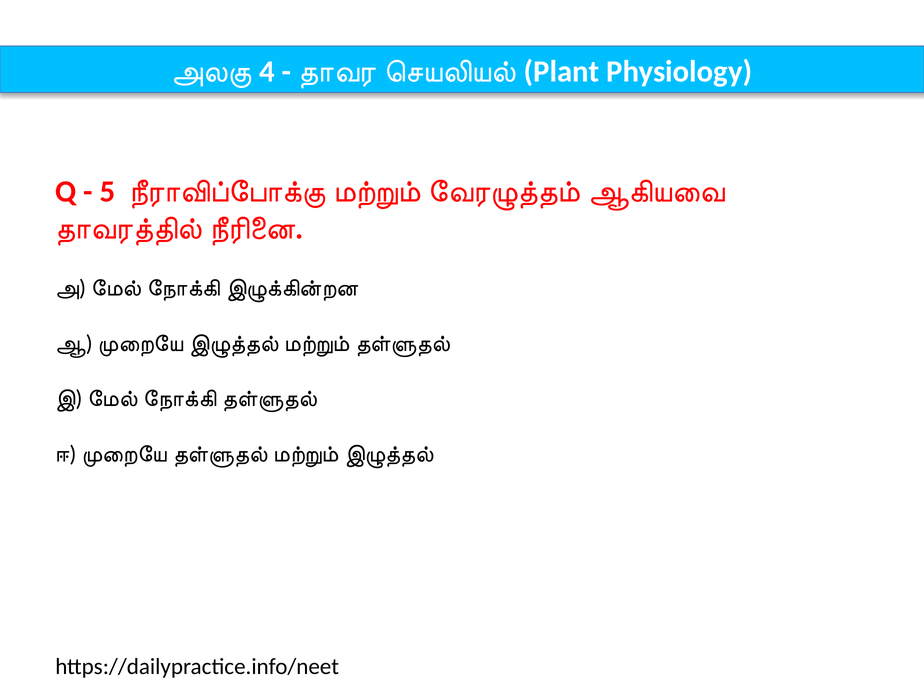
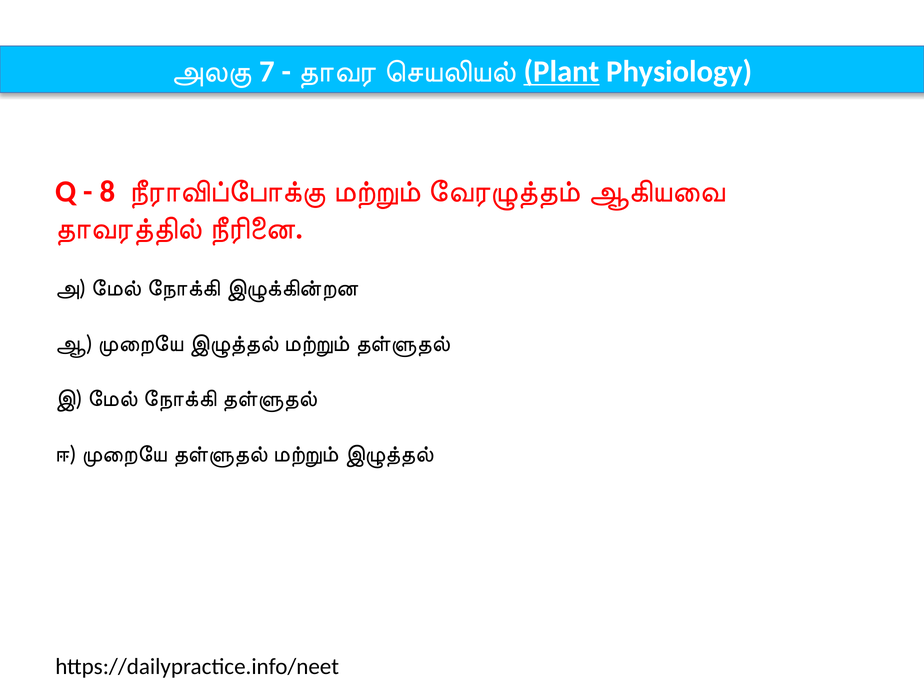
4: 4 -> 7 (267, 71)
Plant underline: none -> present (562, 71)
5: 5 -> 8 (107, 191)
